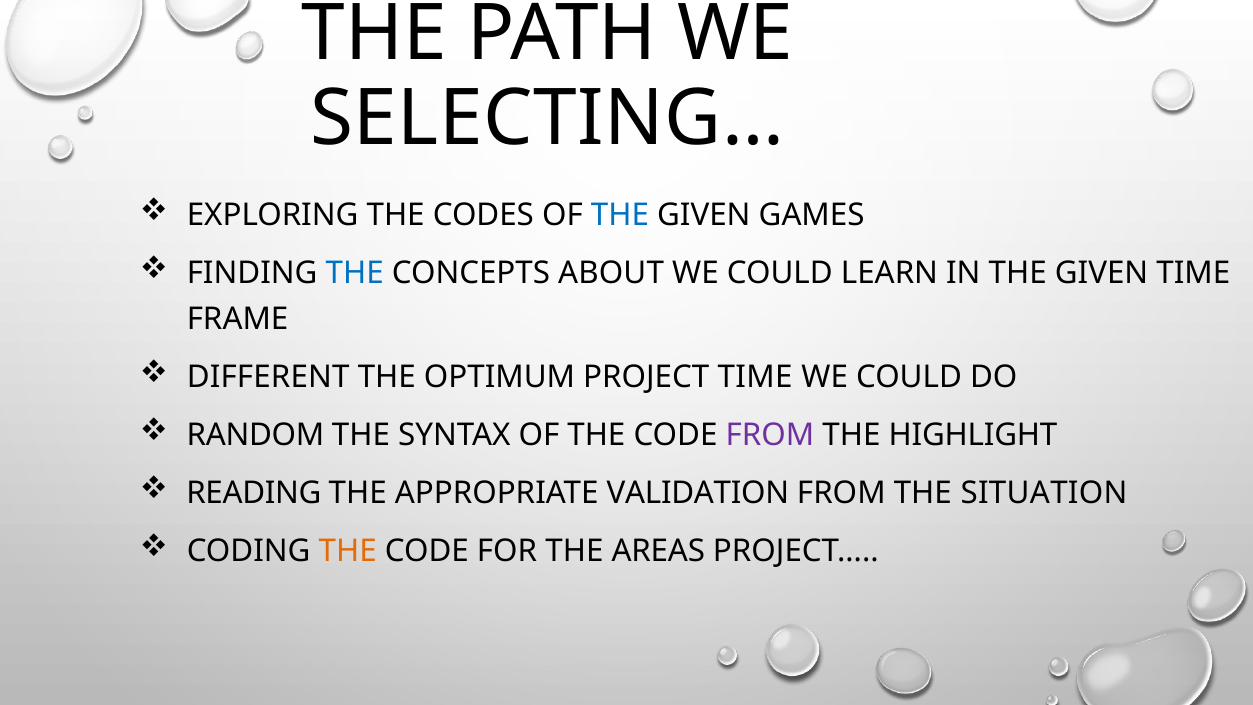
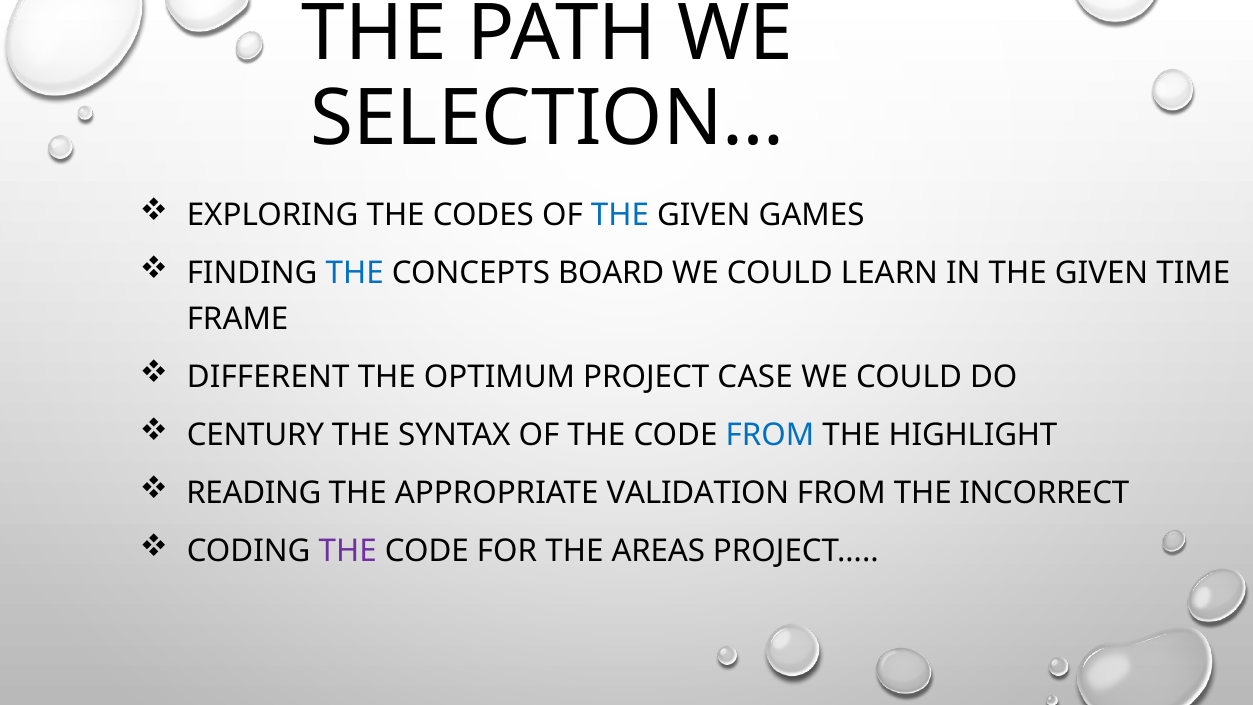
SELECTING…: SELECTING… -> SELECTION… (547, 119)
ABOUT: ABOUT -> BOARD (611, 274)
PROJECT TIME: TIME -> CASE (755, 377)
RANDOM: RANDOM -> CENTURY (255, 435)
FROM colour: purple -> blue (770, 435)
SITUATION: SITUATION -> INCORRECT (1044, 493)
THE colour: orange -> purple (348, 551)
